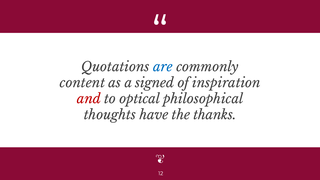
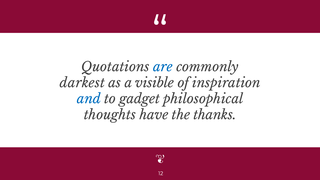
content: content -> darkest (82, 83)
signed: signed -> visible (155, 83)
and colour: red -> blue (89, 99)
optical: optical -> gadget (140, 99)
